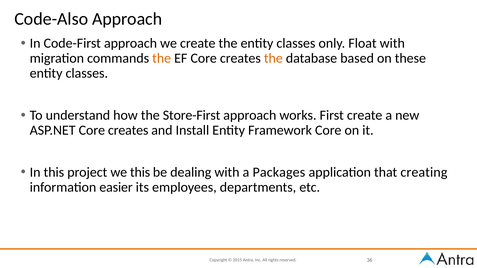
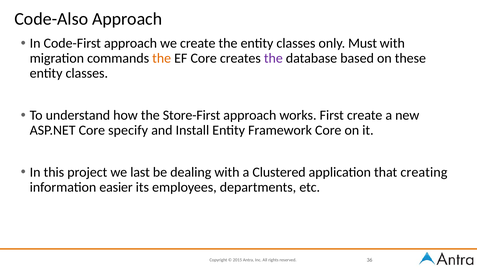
Float: Float -> Must (363, 43)
the colour: orange -> purple (273, 58)
ASP.NET Core creates: creates -> specify (128, 131)
we this: this -> last (140, 172)
Packages: Packages -> Clustered (279, 172)
